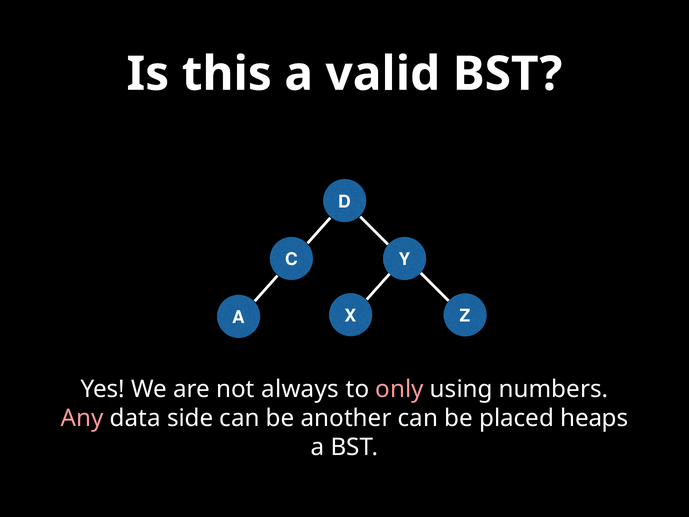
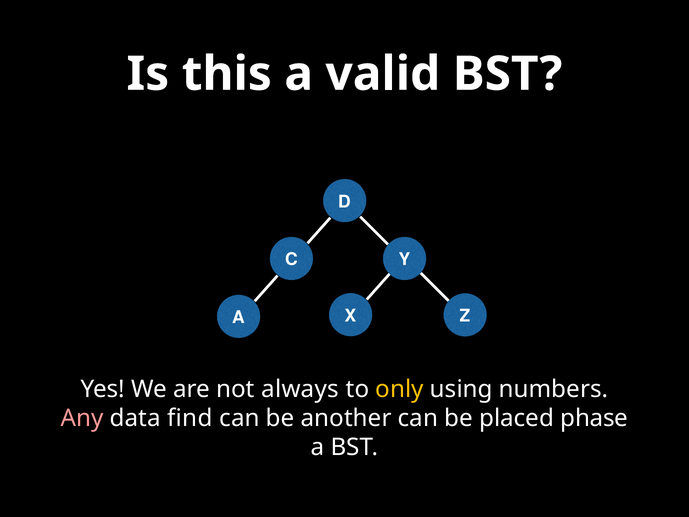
only colour: pink -> yellow (400, 389)
side: side -> find (190, 418)
heaps: heaps -> phase (594, 418)
